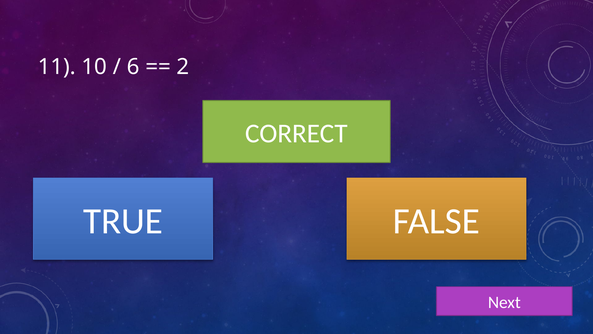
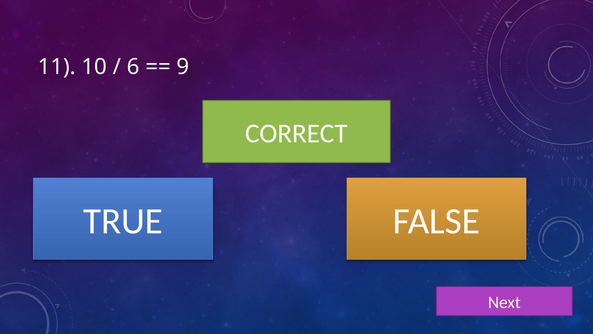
2: 2 -> 9 (183, 67)
